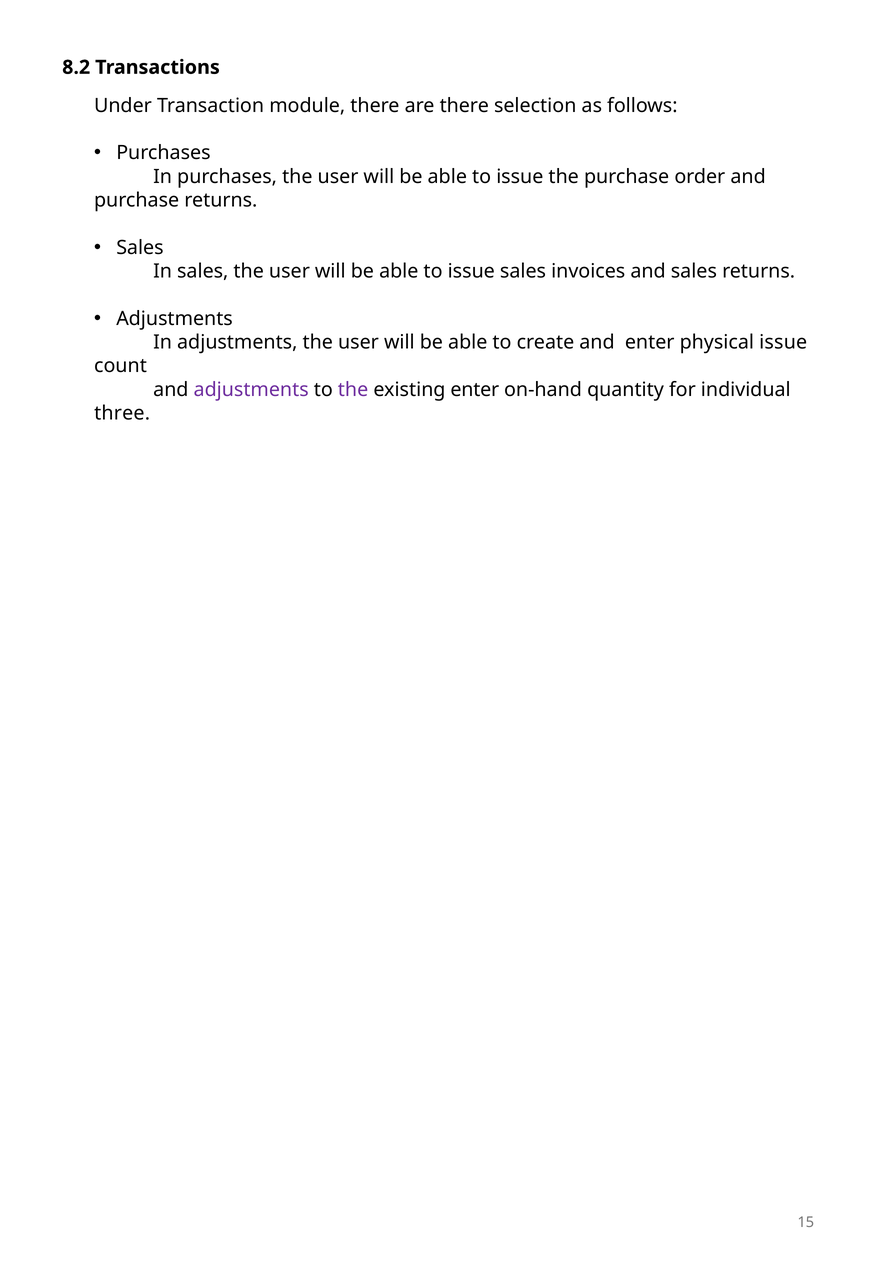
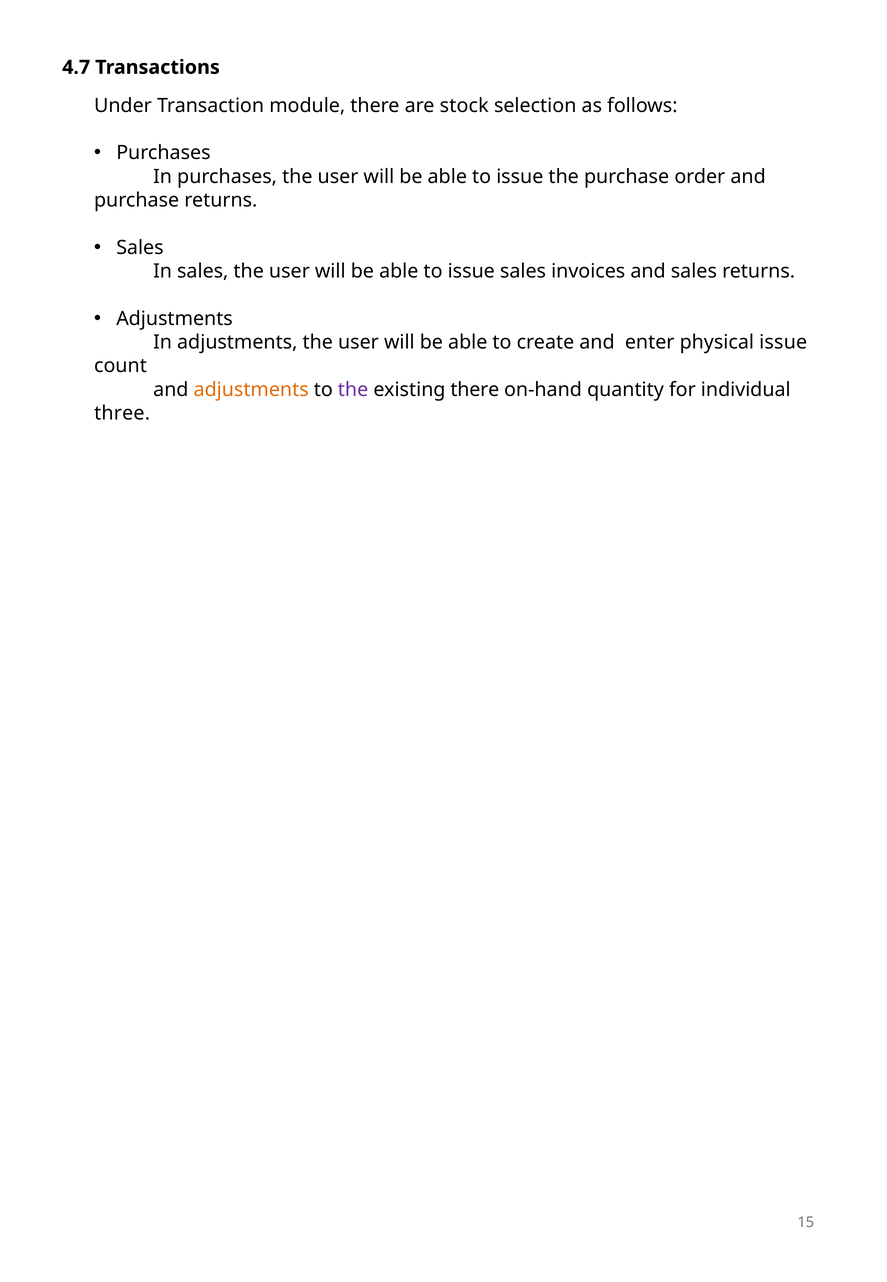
8.2: 8.2 -> 4.7 (76, 67)
are there: there -> stock (464, 106)
adjustments colour: purple -> orange (251, 389)
existing enter: enter -> there (475, 389)
